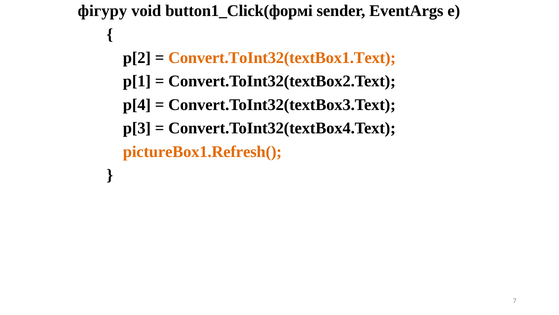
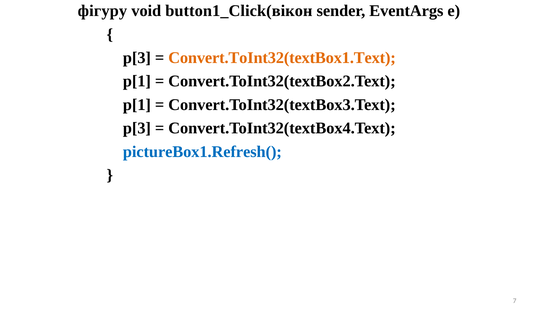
button1_Click(формі: button1_Click(формі -> button1_Click(вікон (239, 11)
p[2: p[2 -> p[3 (137, 58)
p[4: p[4 -> p[1 (137, 105)
pictureBox1.Refresh( colour: orange -> blue (202, 151)
